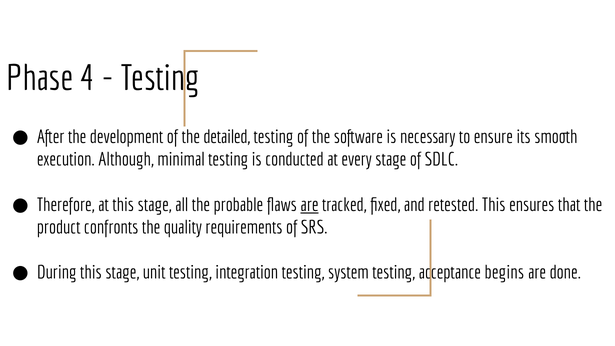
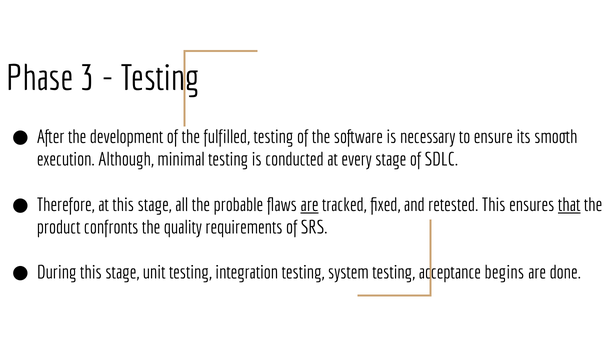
4: 4 -> 3 (88, 78)
detailed: detailed -> fulfilled (227, 137)
that underline: none -> present (569, 205)
